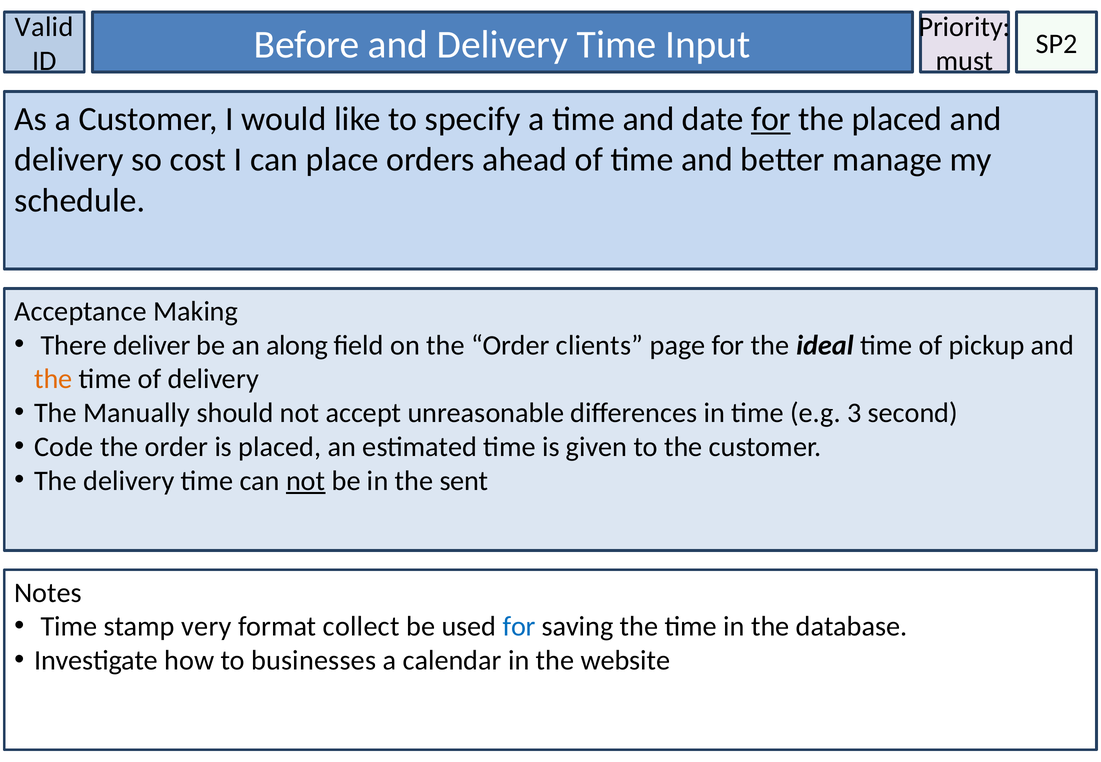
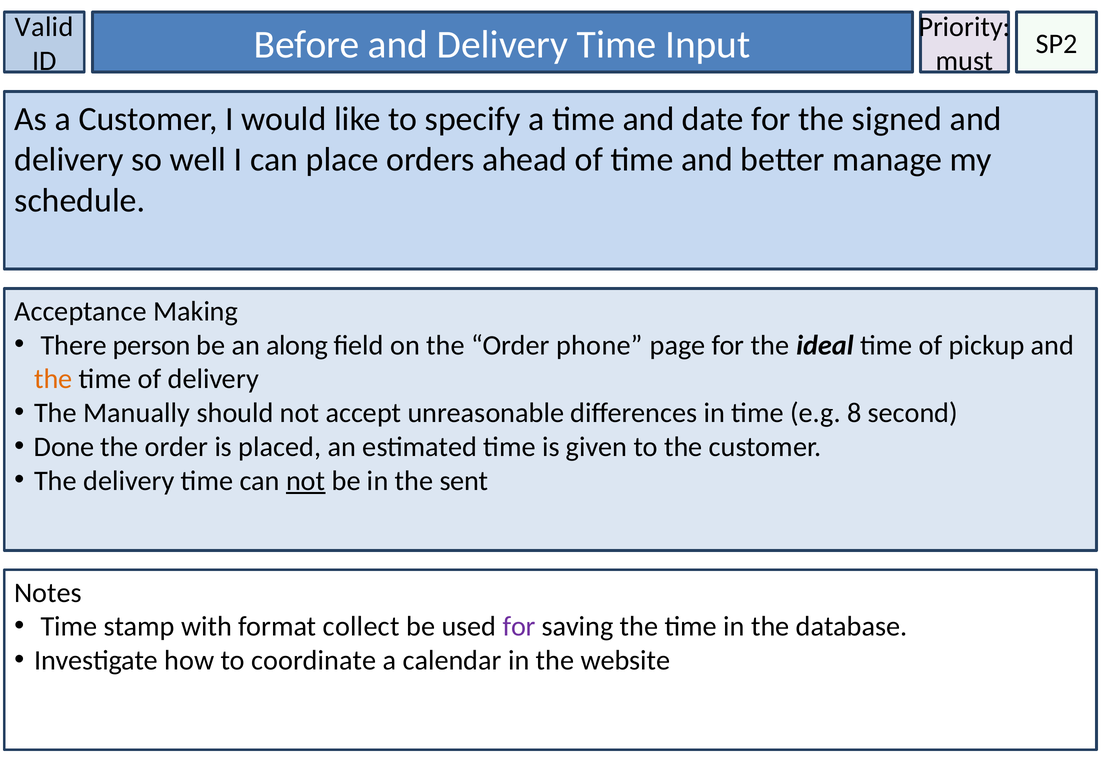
for underline: present -> none (771, 119)
the placed: placed -> signed (897, 119)
cost: cost -> well (198, 160)
deliver: deliver -> person (152, 345)
clients: clients -> phone (599, 345)
3: 3 -> 8 (854, 413)
Code: Code -> Done (64, 447)
very: very -> with (207, 627)
for colour: blue -> purple (519, 627)
businesses: businesses -> coordinate (314, 661)
